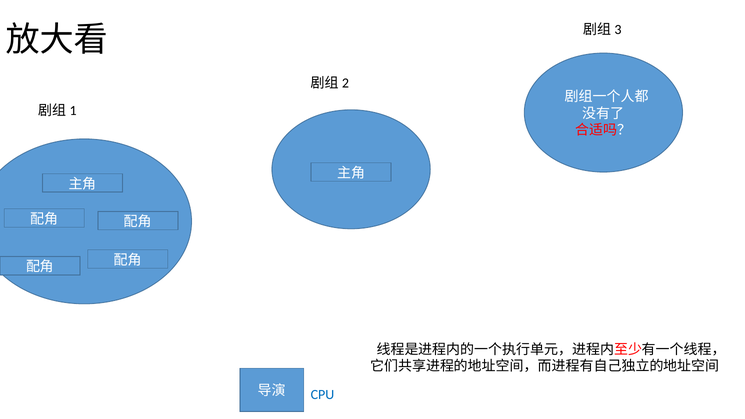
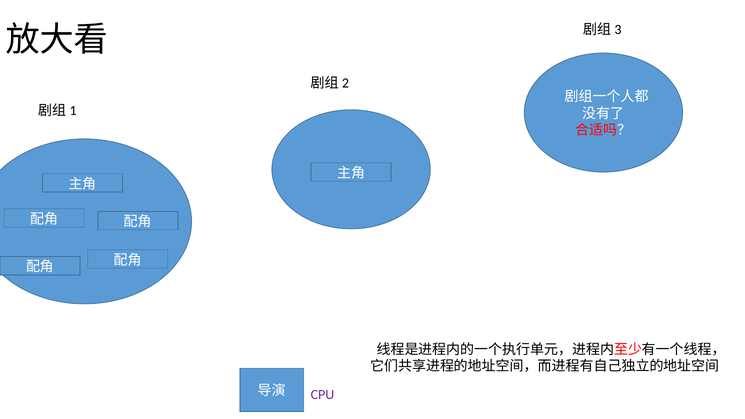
CPU colour: blue -> purple (322, 395)
